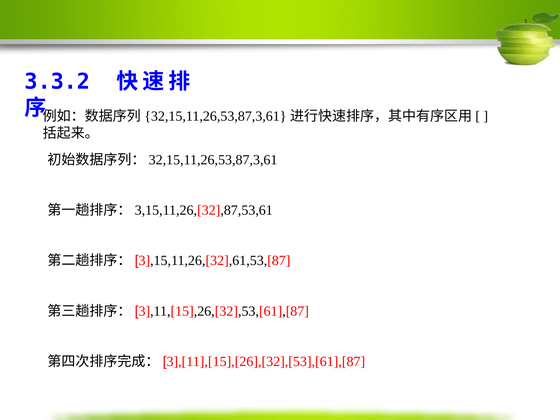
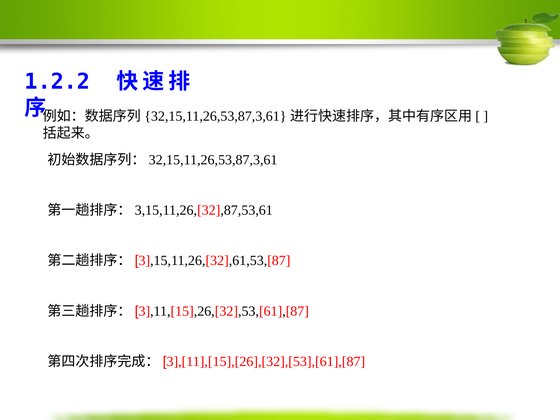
3.3.2: 3.3.2 -> 1.2.2 (57, 82)
